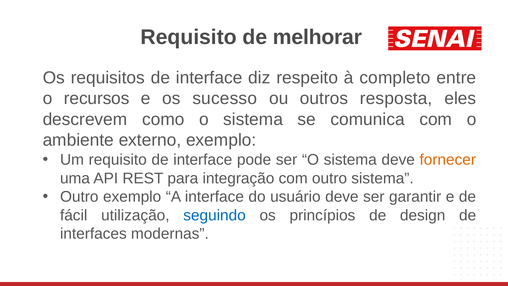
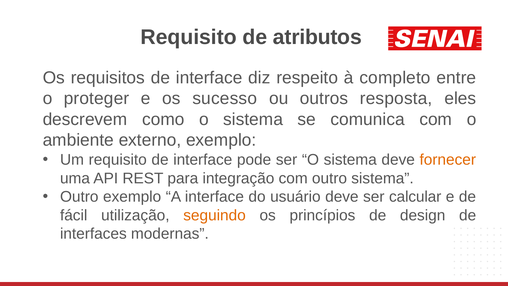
melhorar: melhorar -> atributos (317, 37)
recursos: recursos -> proteger (97, 99)
garantir: garantir -> calcular (415, 197)
seguindo colour: blue -> orange (215, 215)
